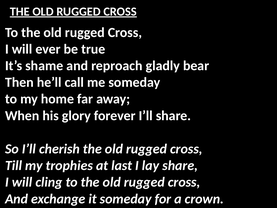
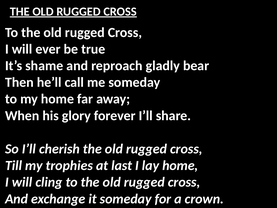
lay share: share -> home (180, 165)
